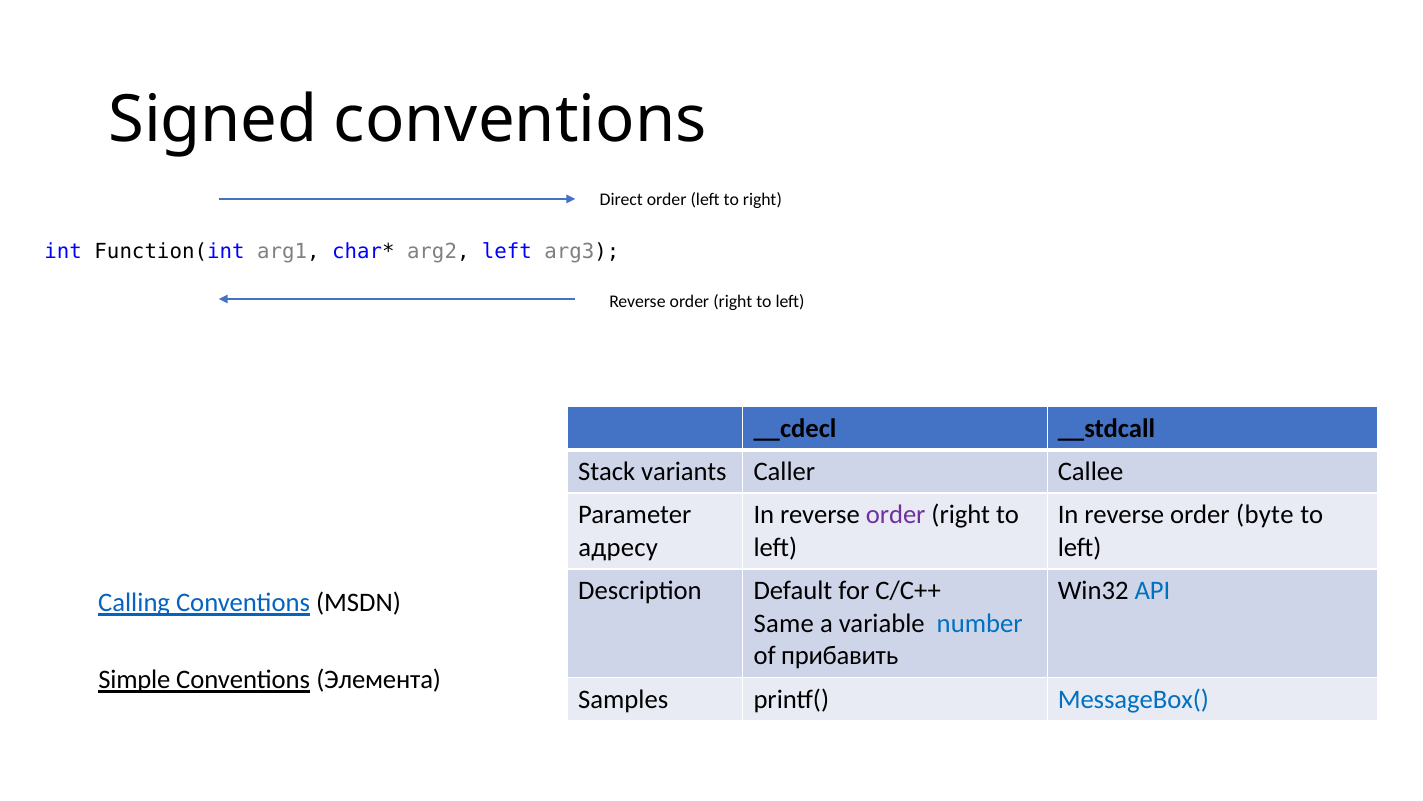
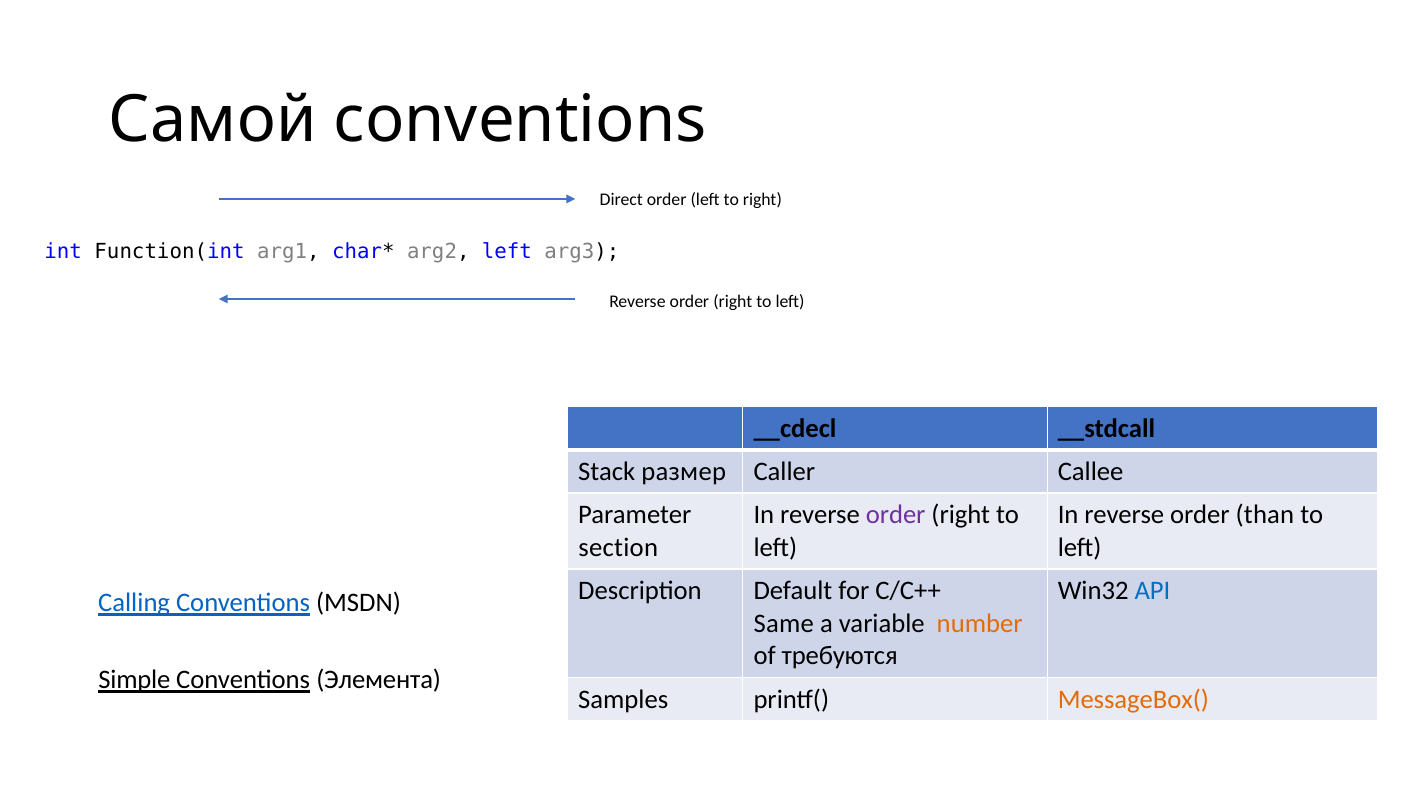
Signed: Signed -> Самой (213, 120)
variants: variants -> размер (684, 471)
byte: byte -> than (1265, 515)
адресу: адресу -> section (618, 547)
number colour: blue -> orange (980, 623)
прибавить: прибавить -> требуются (840, 656)
MessageBox( colour: blue -> orange (1133, 699)
